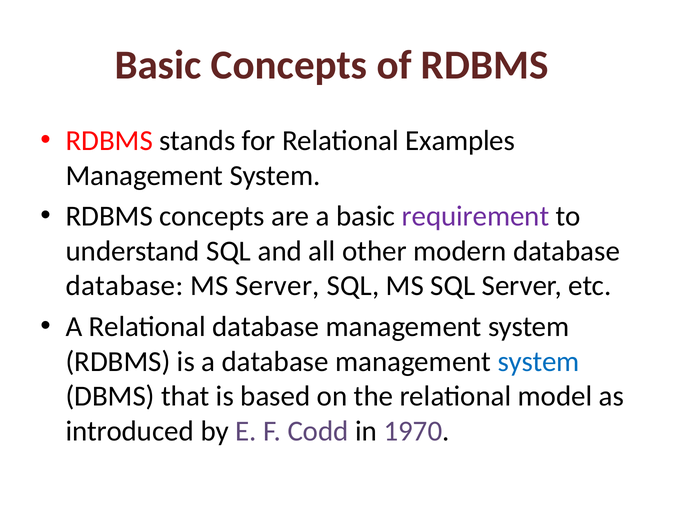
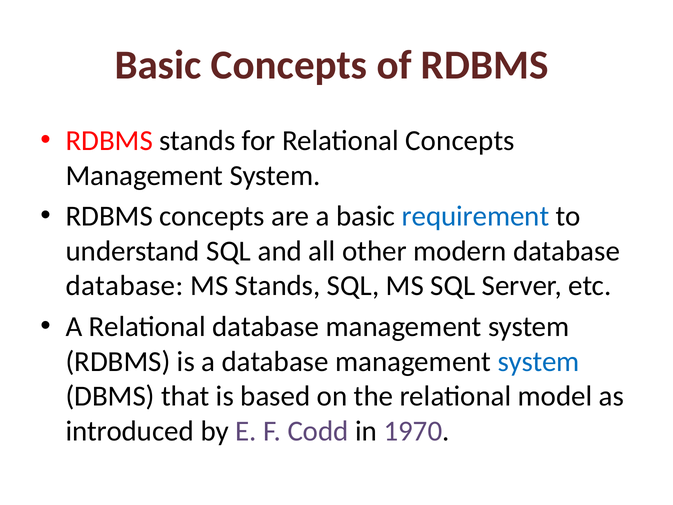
Relational Examples: Examples -> Concepts (460, 141)
requirement colour: purple -> blue (476, 216)
MS Server: Server -> Stands (278, 286)
